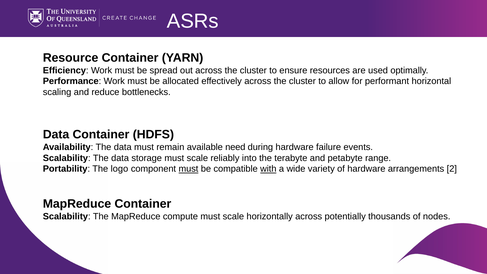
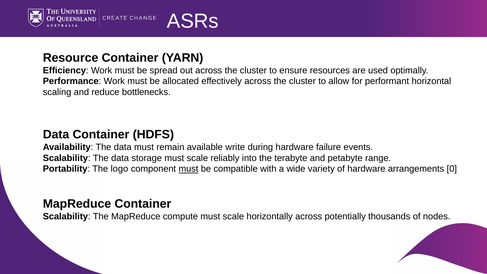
need: need -> write (235, 147)
with underline: present -> none (268, 169)
2: 2 -> 0 (452, 169)
